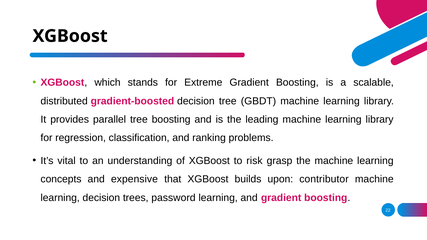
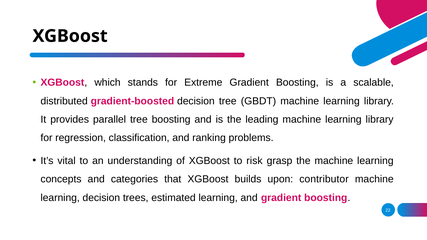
expensive: expensive -> categories (135, 179)
password: password -> estimated (174, 198)
